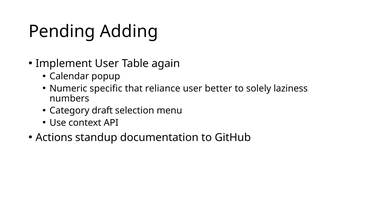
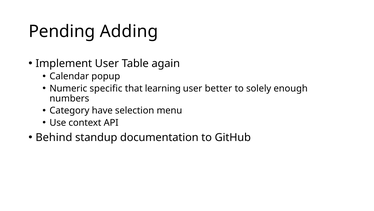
reliance: reliance -> learning (163, 88)
laziness: laziness -> enough (291, 88)
draft: draft -> have (102, 110)
Actions: Actions -> Behind (54, 137)
